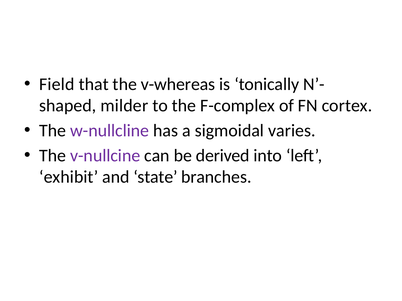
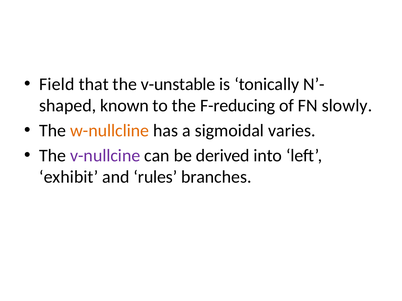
v-whereas: v-whereas -> v-unstable (178, 84)
milder: milder -> known (125, 106)
F-complex: F-complex -> F-reducing (238, 106)
cortex: cortex -> slowly (347, 106)
w-nullcline colour: purple -> orange (110, 131)
state: state -> rules (155, 177)
